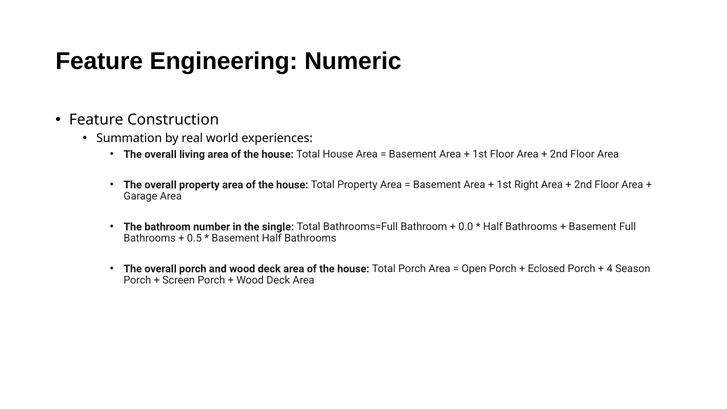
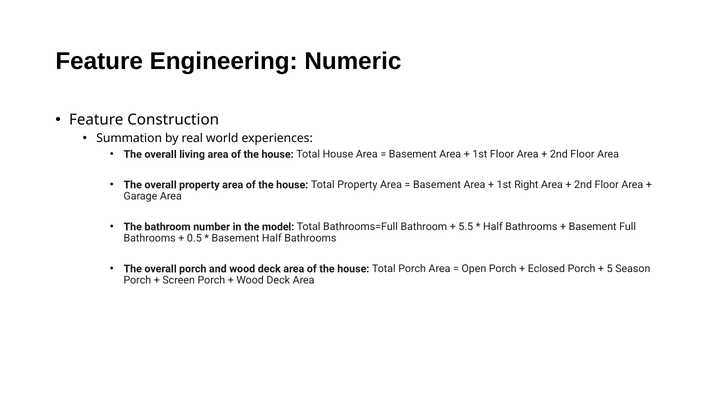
single: single -> model (278, 227)
0.0: 0.0 -> 5.5 (466, 227)
4: 4 -> 5 (610, 269)
